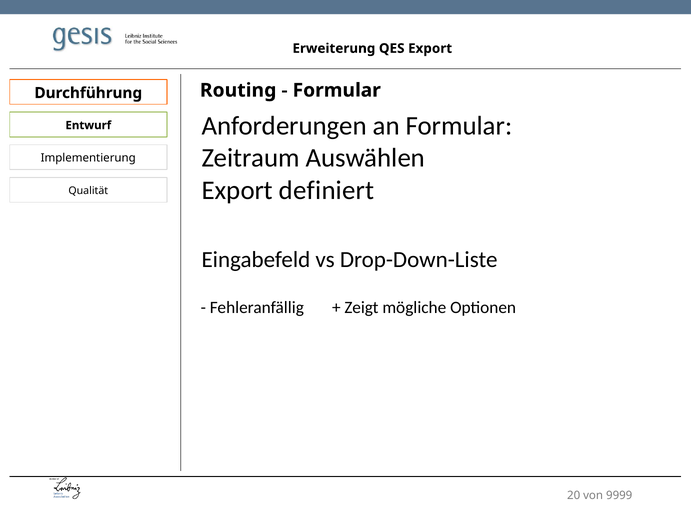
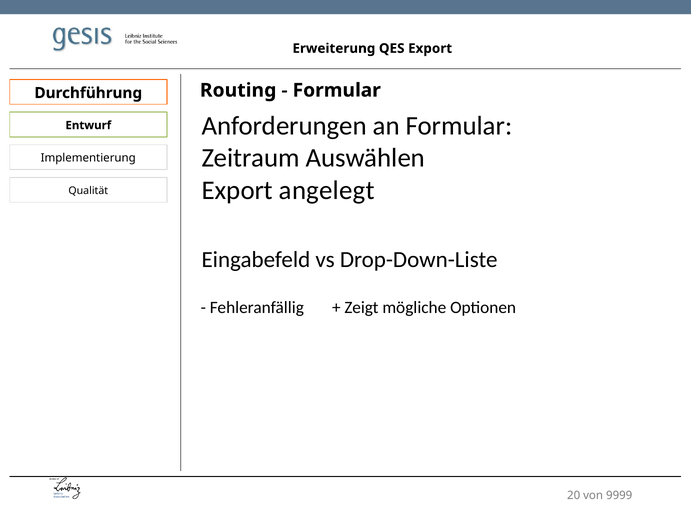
definiert: definiert -> angelegt (327, 190)
